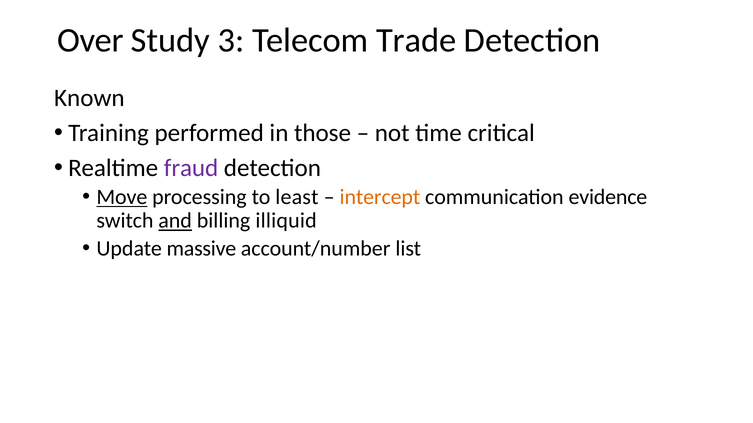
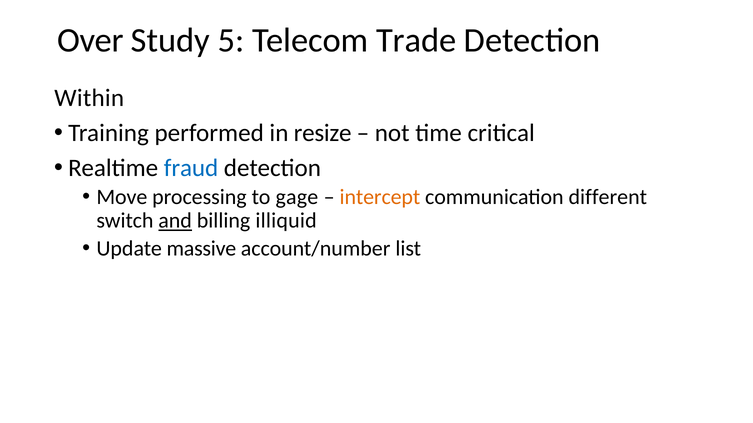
3: 3 -> 5 (231, 41)
Known: Known -> Within (89, 98)
those: those -> resize (323, 133)
fraud colour: purple -> blue (191, 168)
Move underline: present -> none (122, 197)
least: least -> gage (297, 197)
evidence: evidence -> different (608, 197)
